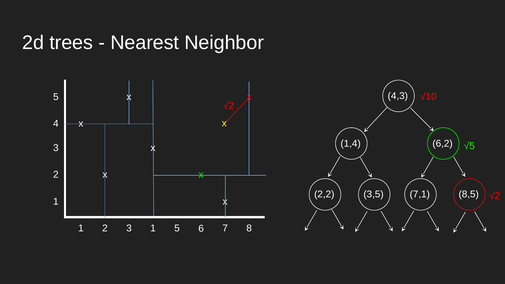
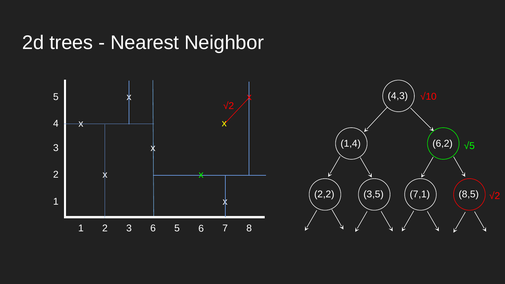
3 1: 1 -> 6 (153, 228)
